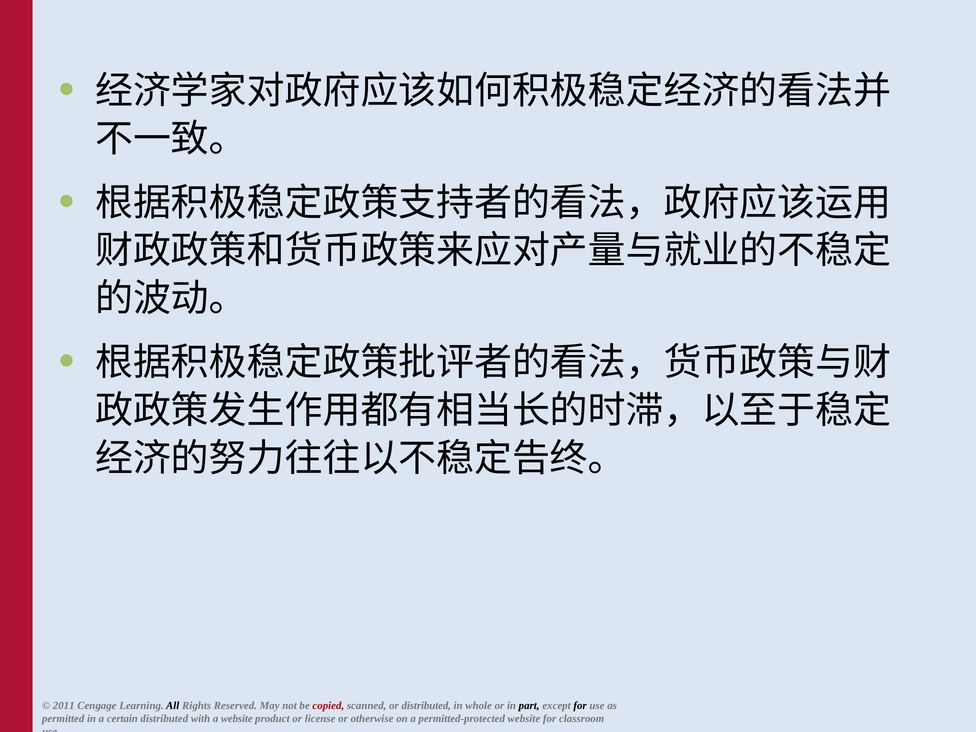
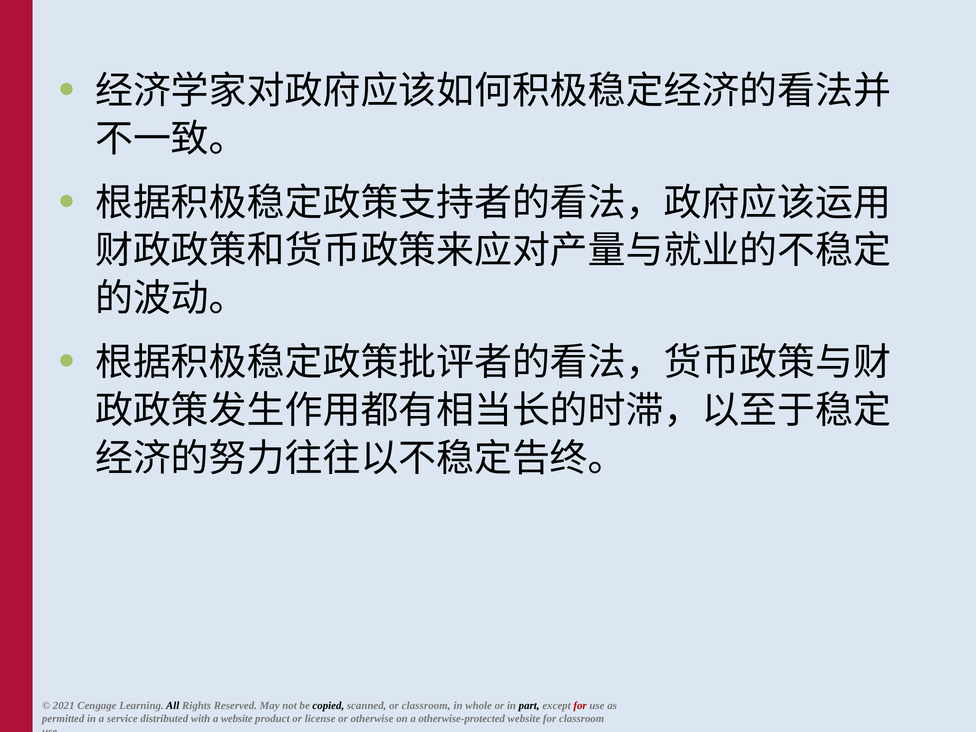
2011: 2011 -> 2021 (64, 706)
copied colour: red -> black (328, 706)
or distributed: distributed -> classroom (426, 706)
for colour: black -> red (580, 706)
certain: certain -> service (122, 719)
permitted-protected: permitted-protected -> otherwise-protected (462, 719)
